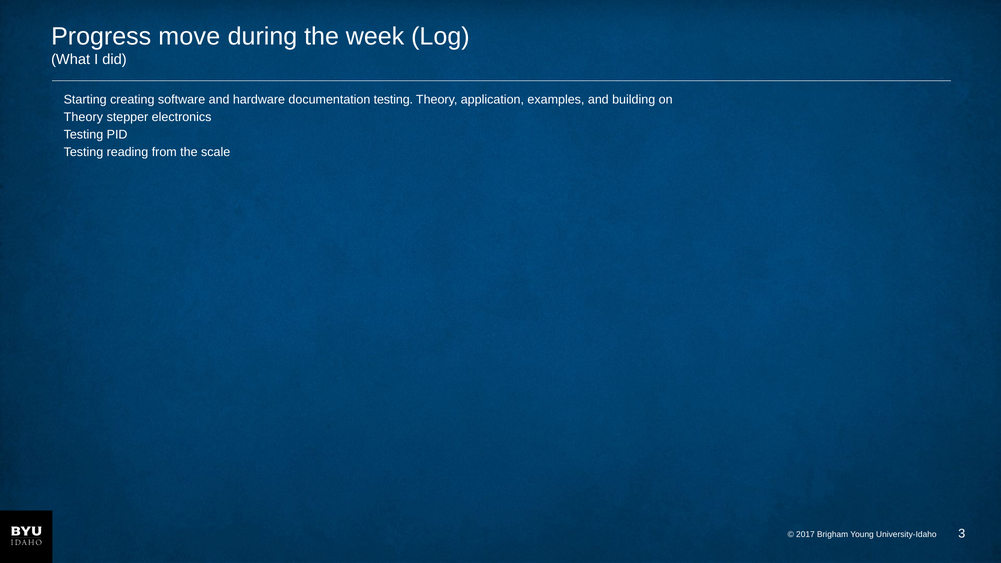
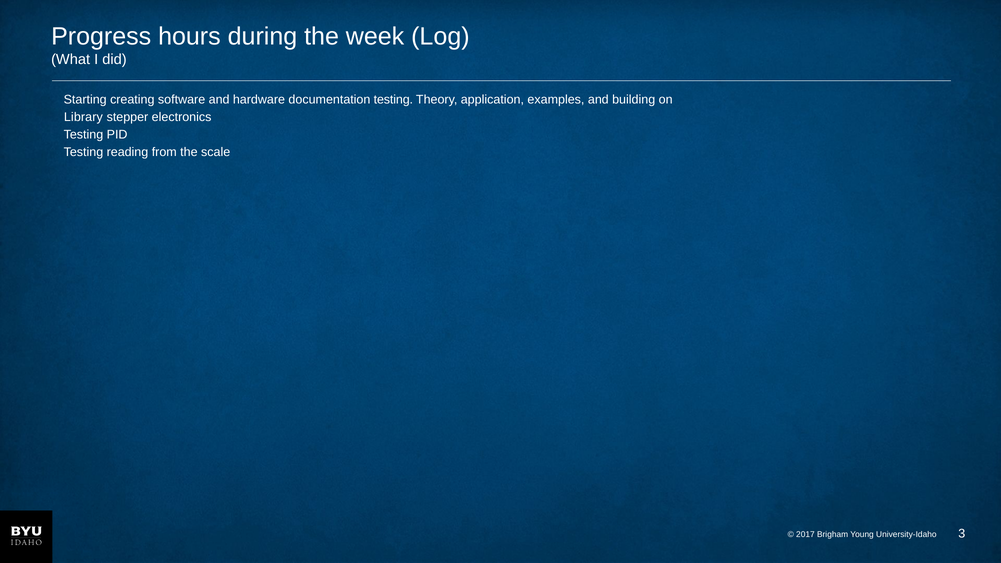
move: move -> hours (189, 36)
Theory: Theory -> Library (83, 117)
